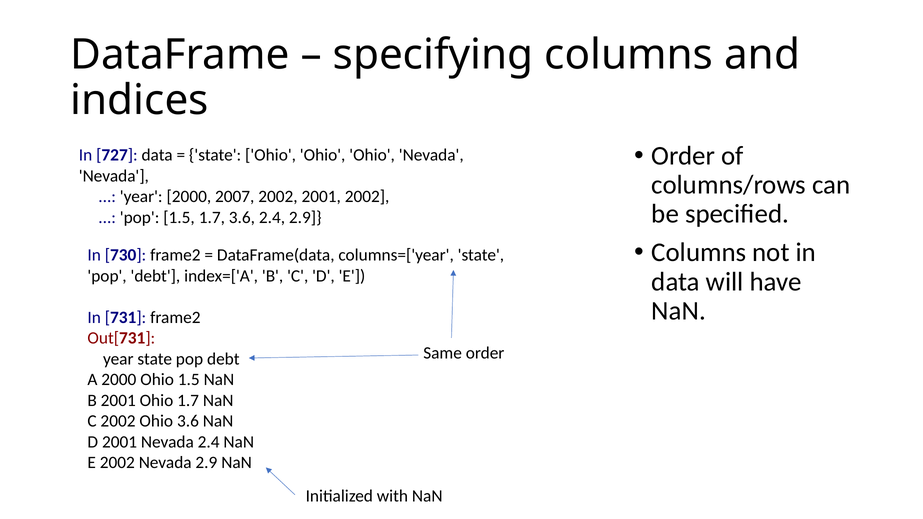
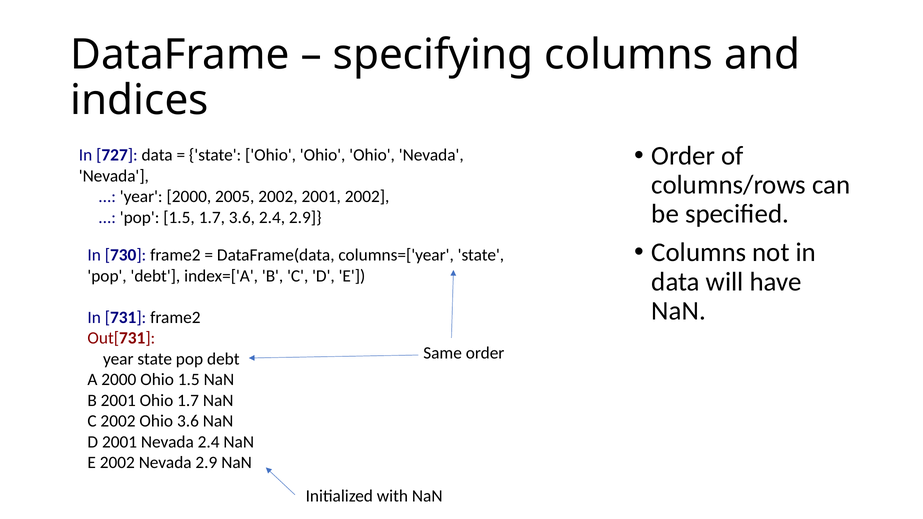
2007: 2007 -> 2005 (235, 197)
